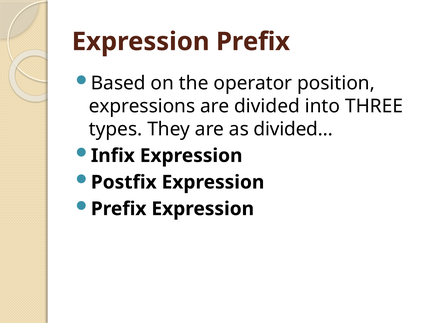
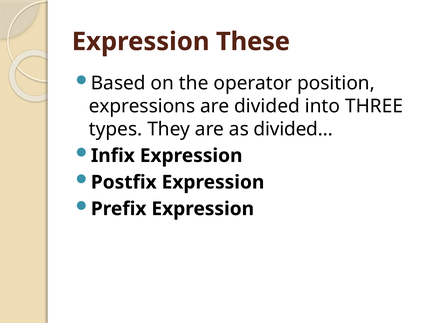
Expression Prefix: Prefix -> These (253, 42)
